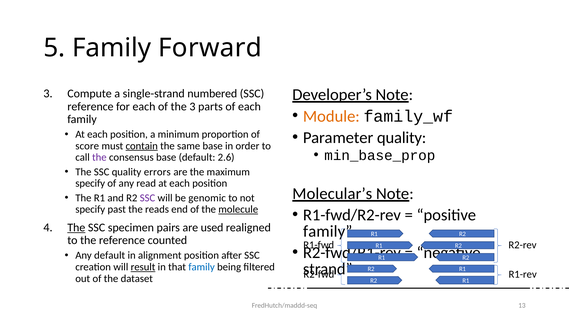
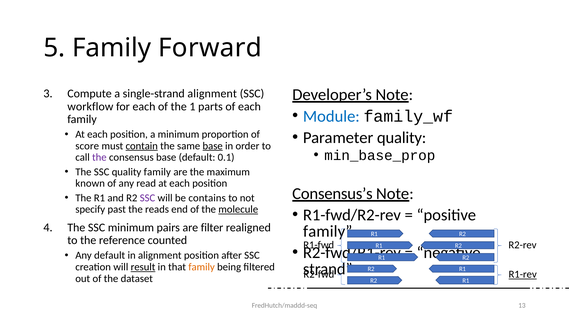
single-strand numbered: numbered -> alignment (212, 94)
reference: reference -> workflow (90, 106)
the 3: 3 -> 1 (192, 106)
Module colour: orange -> blue (331, 116)
base underline: none -> present (213, 146)
2.6: 2.6 -> 0.1 (226, 157)
quality errors: errors -> family (157, 172)
specify: specify -> known (90, 183)
Molecular’s: Molecular’s -> Consensus’s (332, 194)
genomic: genomic -> contains (207, 198)
The underline: present -> none (76, 228)
SSC specimen: specimen -> minimum (131, 228)
used: used -> filter (212, 228)
family colour: blue -> orange (202, 267)
R1-rev underline: none -> present (523, 274)
